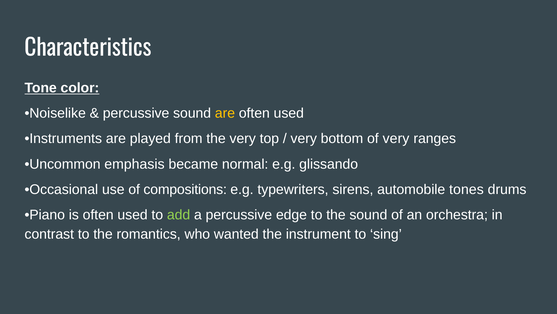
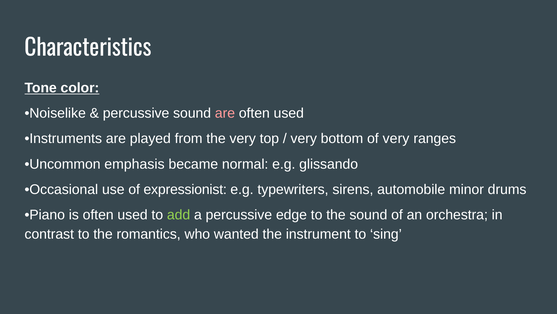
are colour: yellow -> pink (225, 113)
compositions: compositions -> expressionist (185, 189)
tones: tones -> minor (467, 189)
